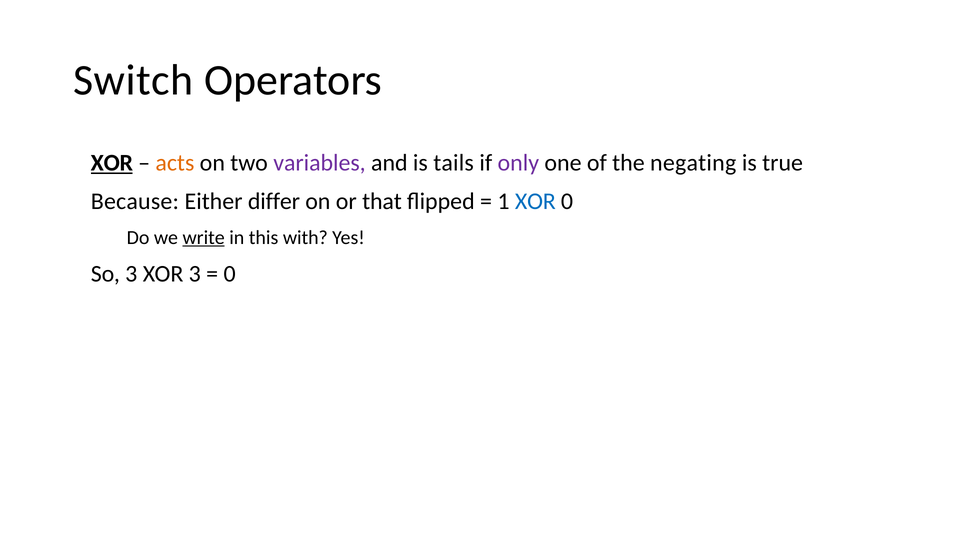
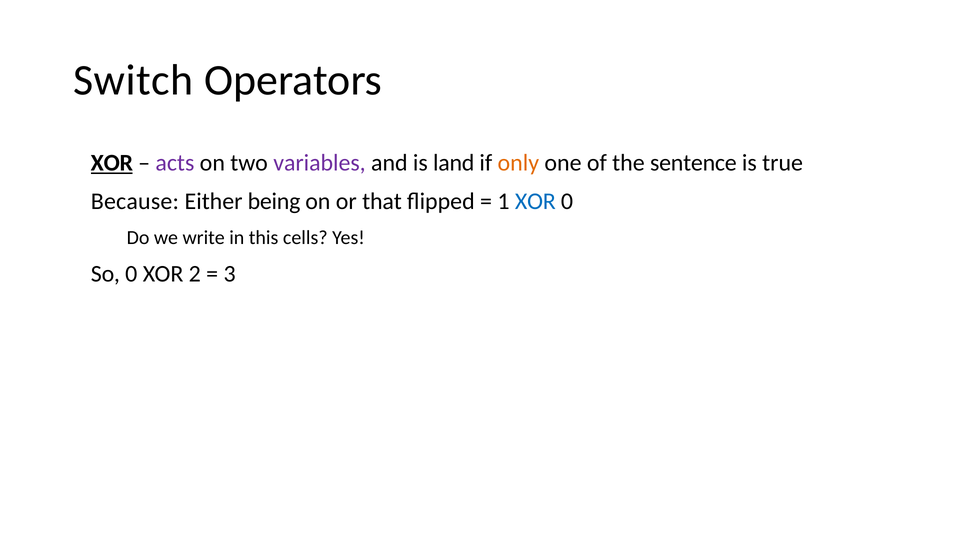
acts colour: orange -> purple (175, 163)
tails: tails -> land (454, 163)
only colour: purple -> orange (518, 163)
negating: negating -> sentence (693, 163)
differ: differ -> being (274, 202)
write underline: present -> none (204, 238)
with: with -> cells (305, 238)
So 3: 3 -> 0 (131, 274)
XOR 3: 3 -> 2 (195, 274)
0: 0 -> 3 (230, 274)
